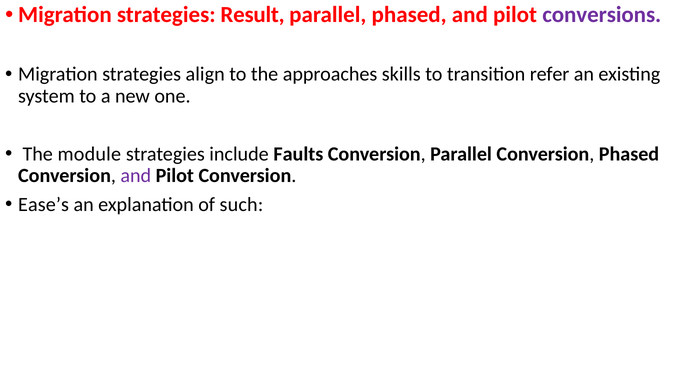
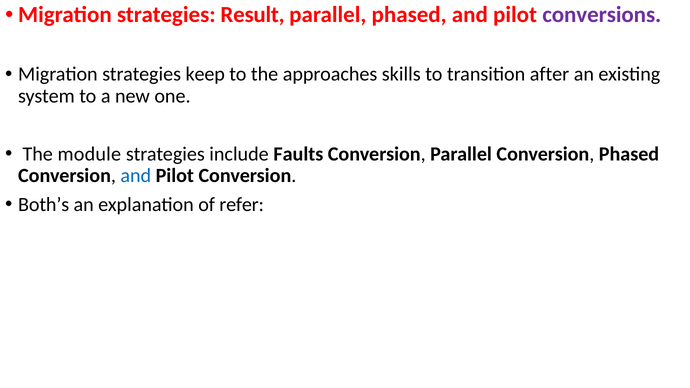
align: align -> keep (205, 74)
refer: refer -> after (549, 74)
and colour: purple -> blue (136, 176)
Ease’s: Ease’s -> Both’s (44, 205)
such: such -> refer (242, 205)
